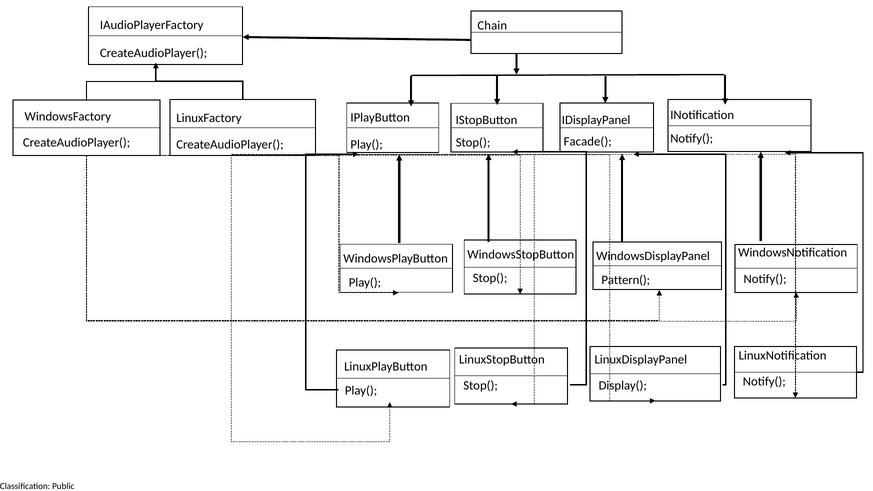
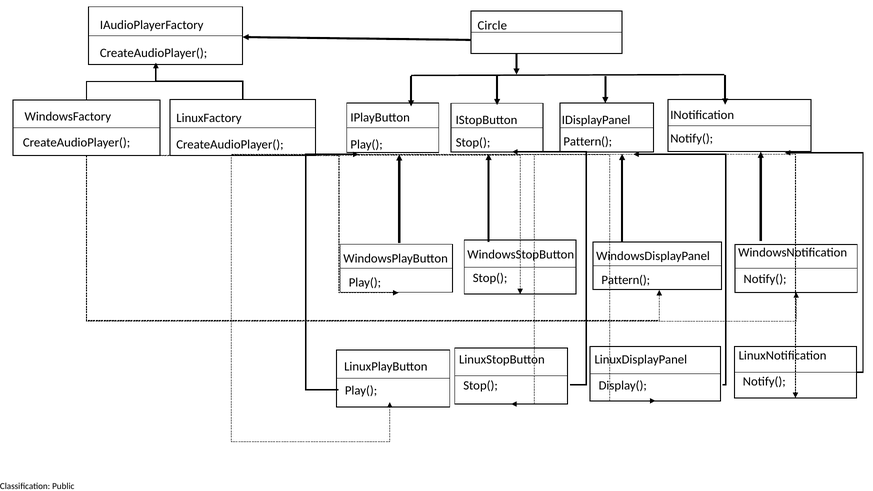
Chain: Chain -> Circle (492, 25)
Facade(: Facade( -> Pattern( (588, 141)
